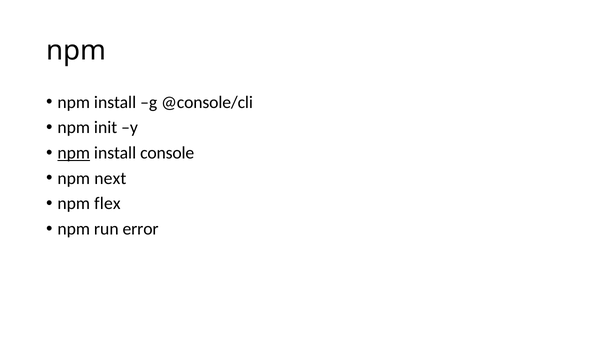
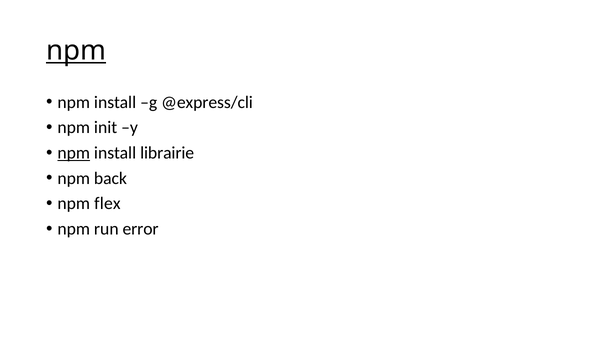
npm underline: none -> present (76, 51)
@console/cli: @console/cli -> @express/cli (207, 102)
console: console -> librairie (167, 153)
next: next -> back (110, 178)
